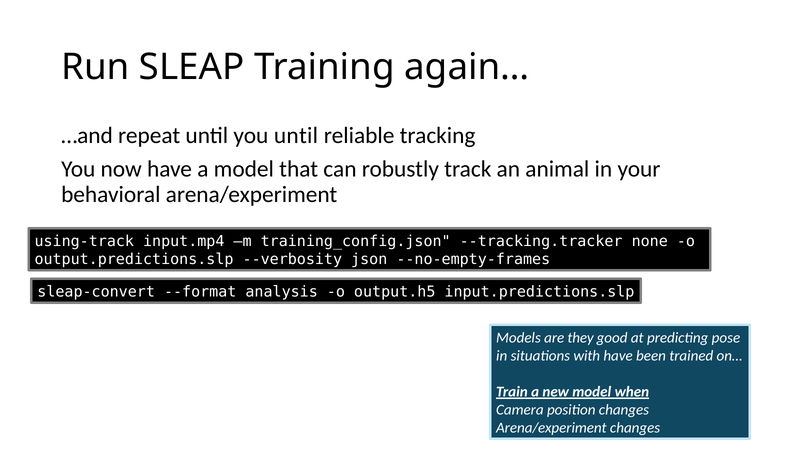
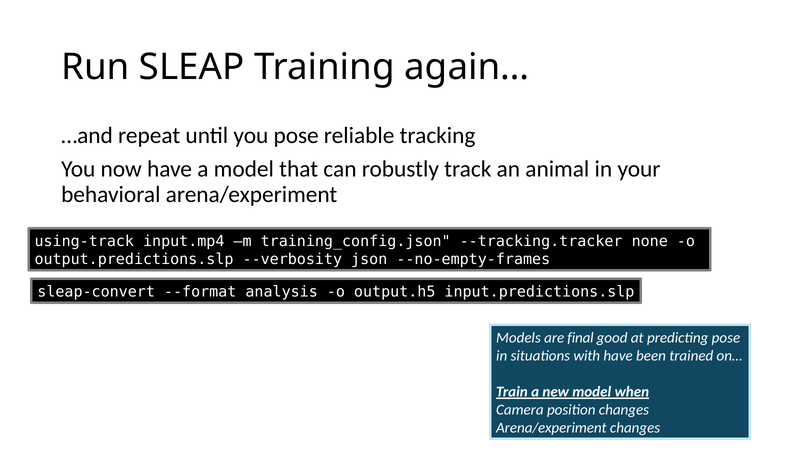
you until: until -> pose (296, 136)
they: they -> final (581, 338)
